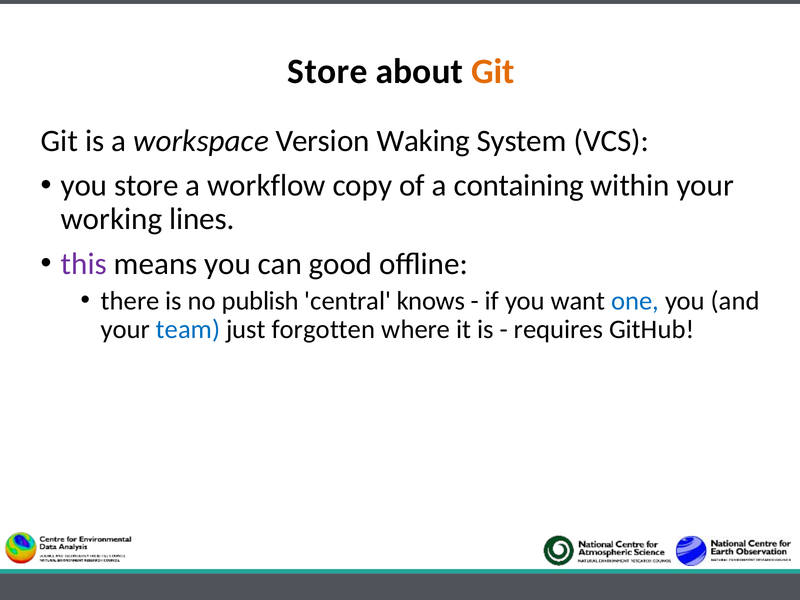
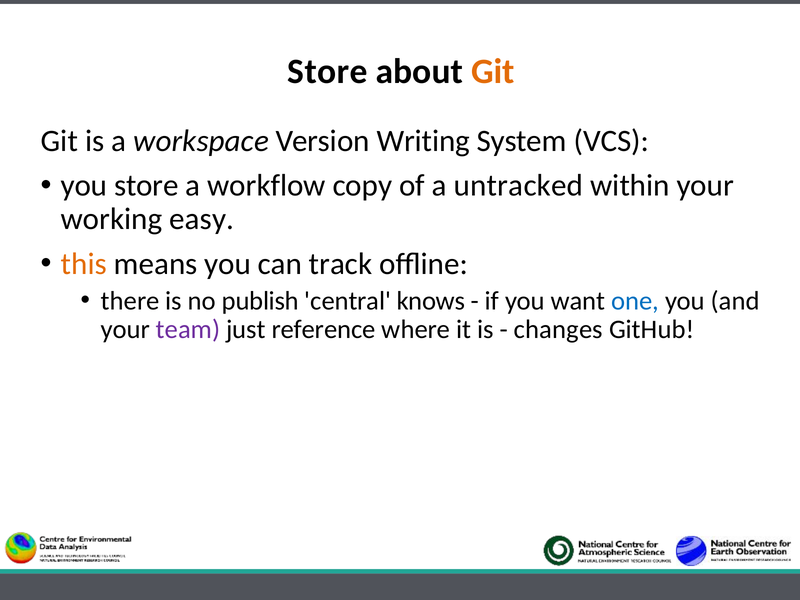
Waking: Waking -> Writing (423, 141)
containing: containing -> untracked (518, 186)
lines: lines -> easy (202, 219)
this colour: purple -> orange (84, 264)
good: good -> track (341, 264)
team colour: blue -> purple (188, 329)
forgotten: forgotten -> reference (324, 329)
requires: requires -> changes (558, 329)
